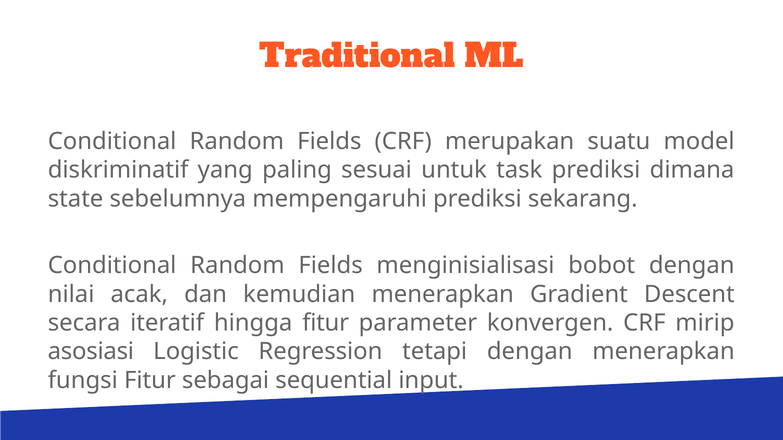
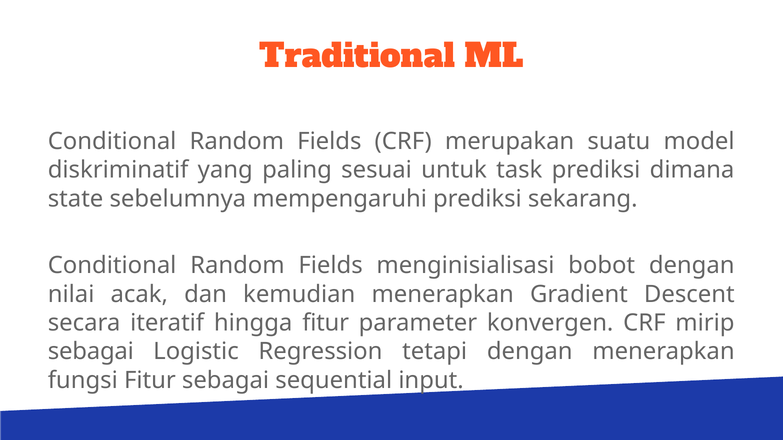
asosiasi: asosiasi -> sebagai (91, 352)
